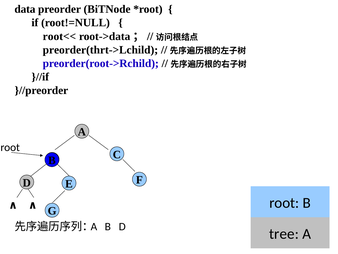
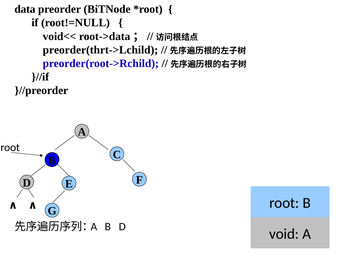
root<<: root<< -> void<< (59, 36)
tree: tree -> void (284, 233)
